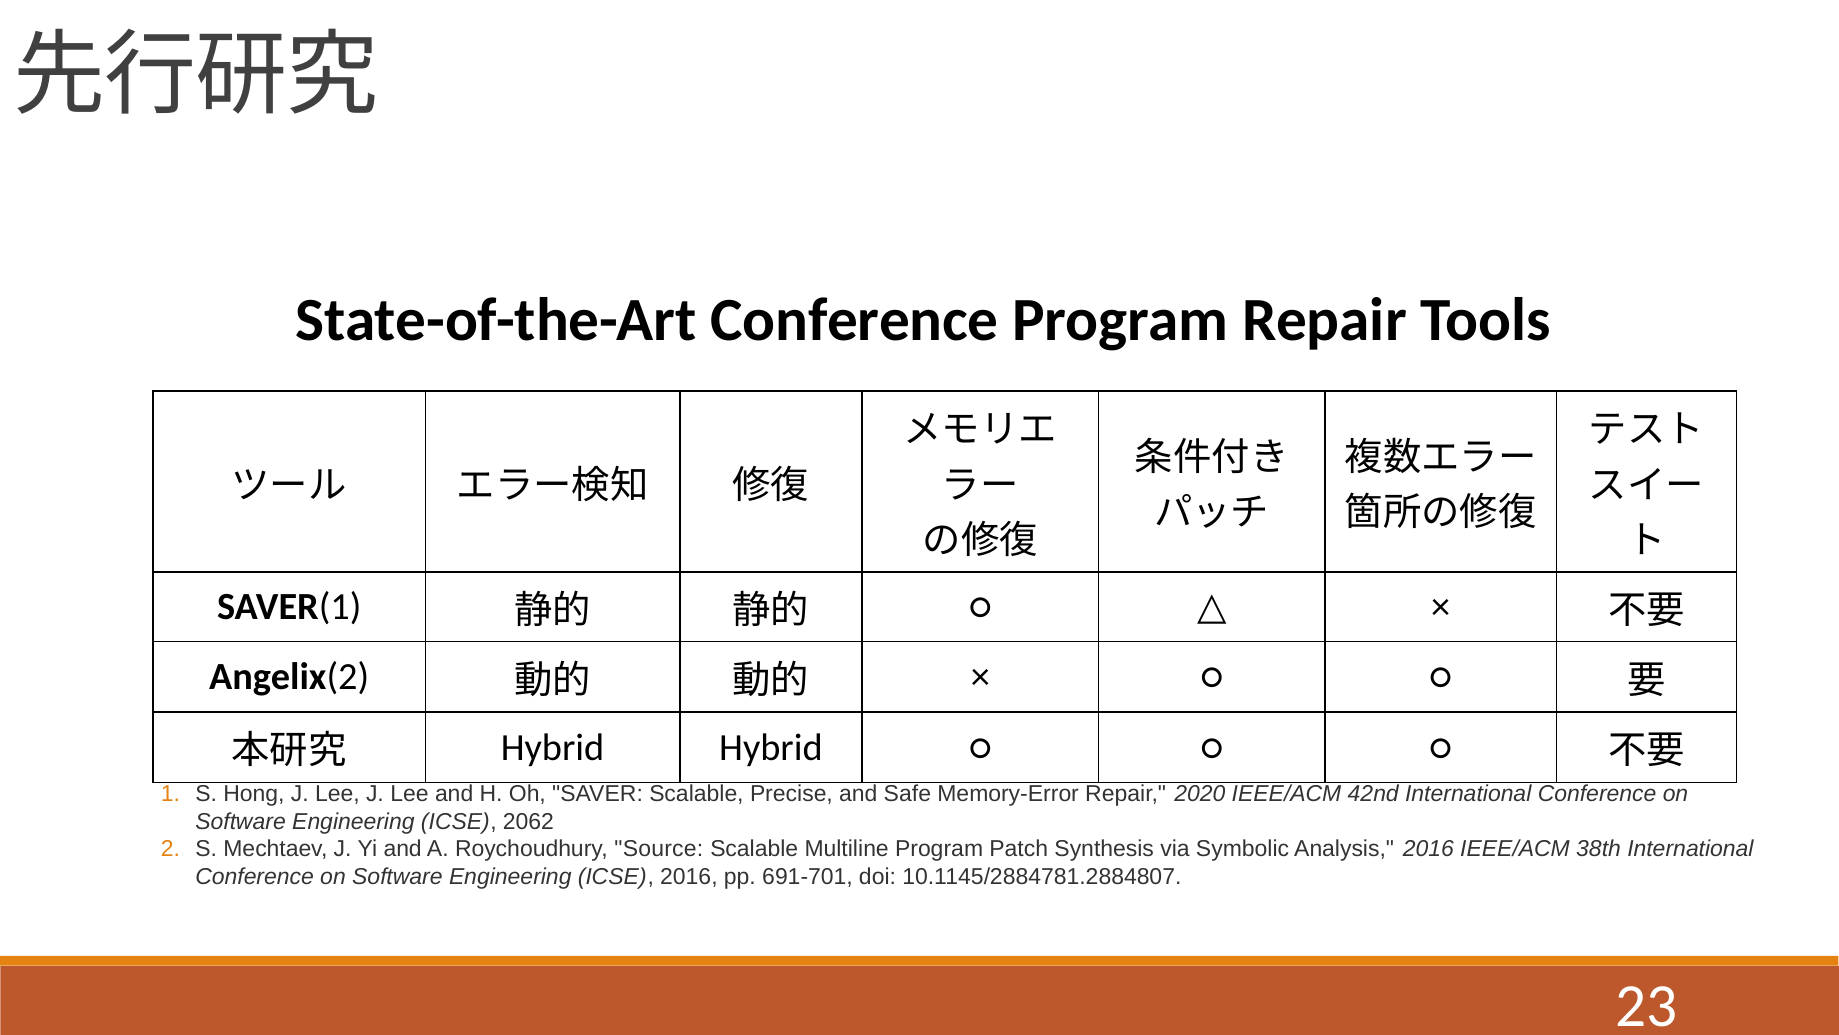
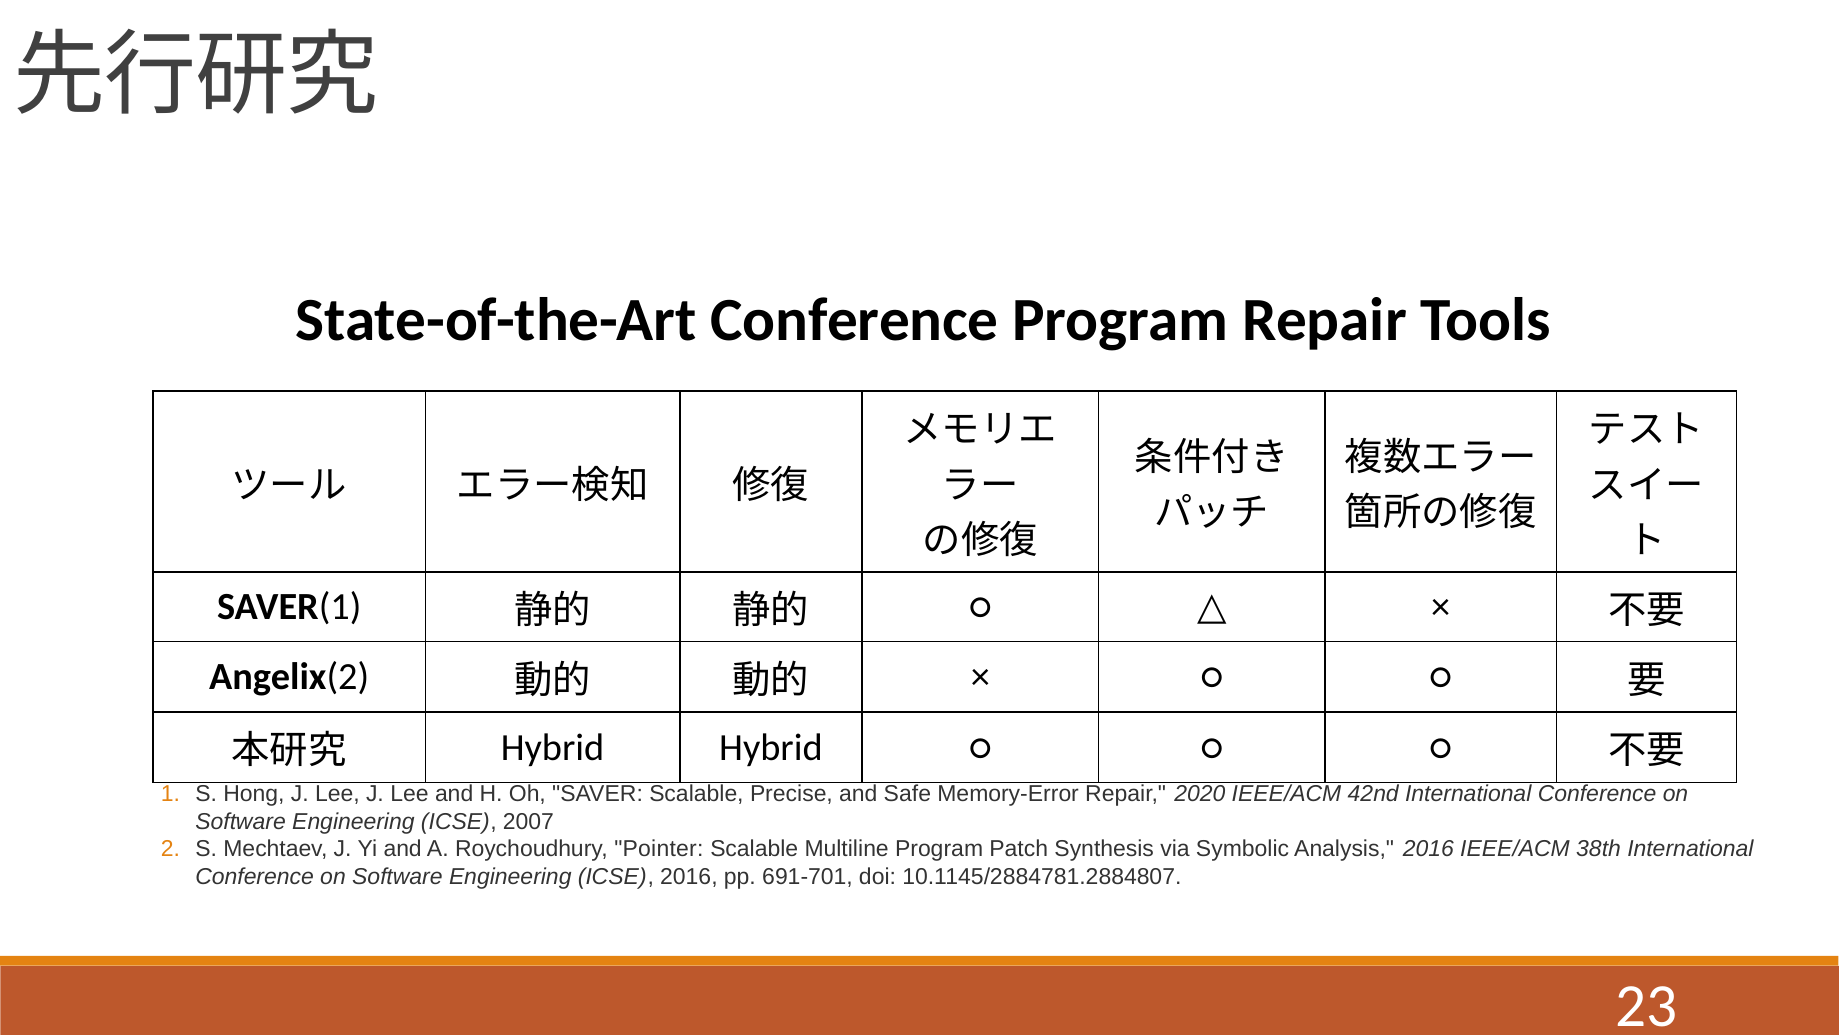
2062: 2062 -> 2007 (528, 821)
Source: Source -> Pointer (659, 849)
